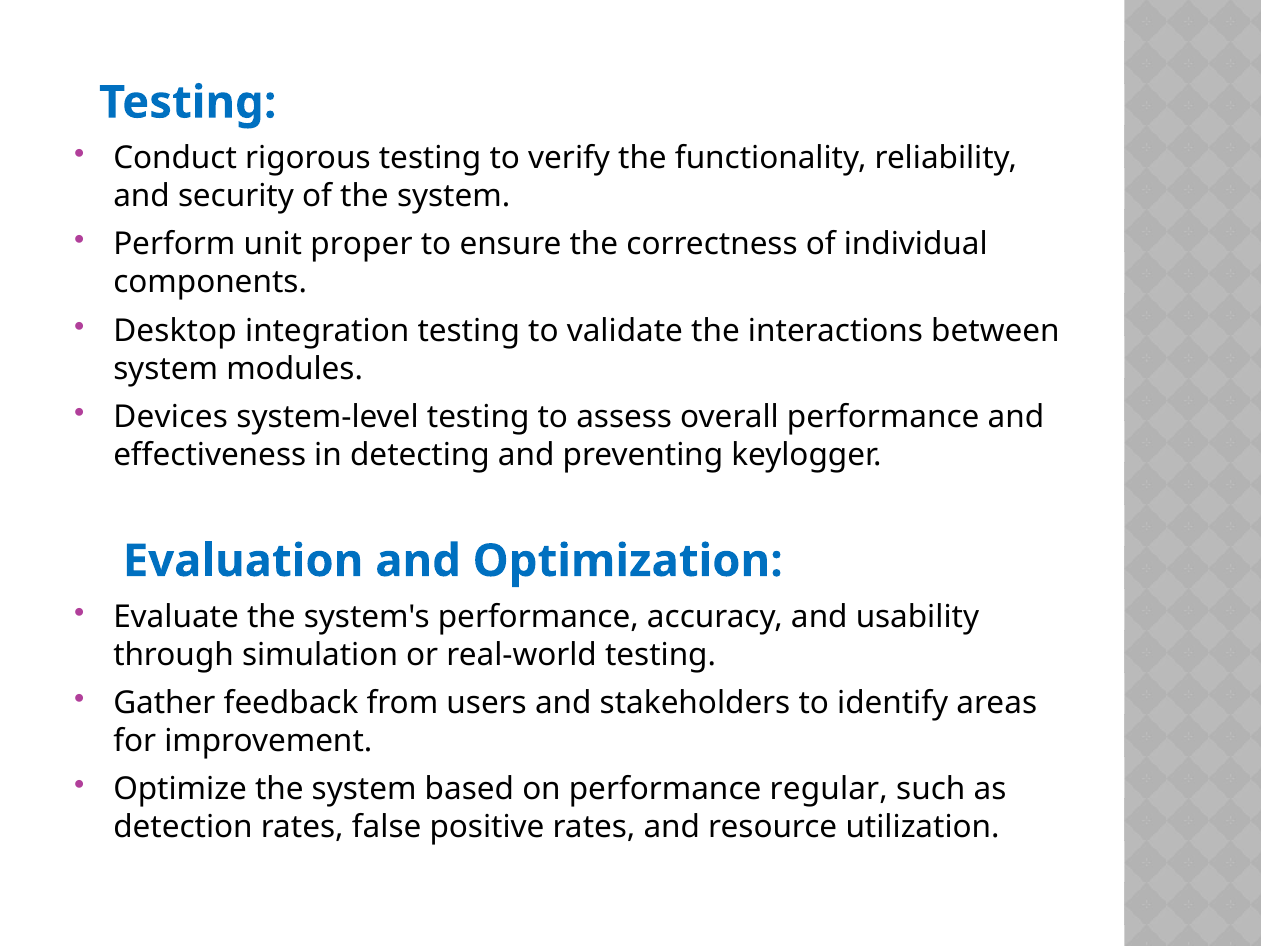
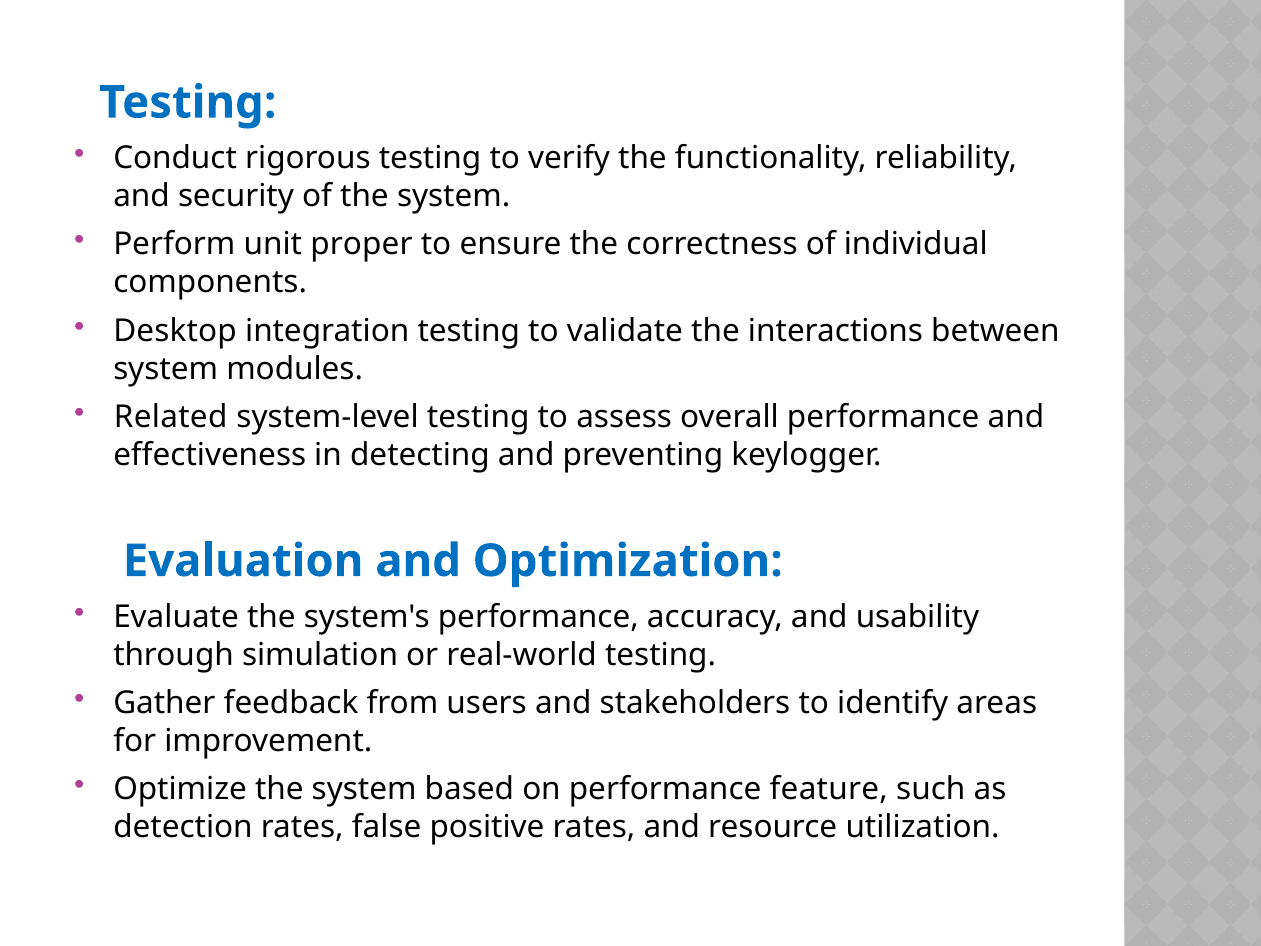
Devices: Devices -> Related (171, 417)
regular: regular -> feature (829, 789)
